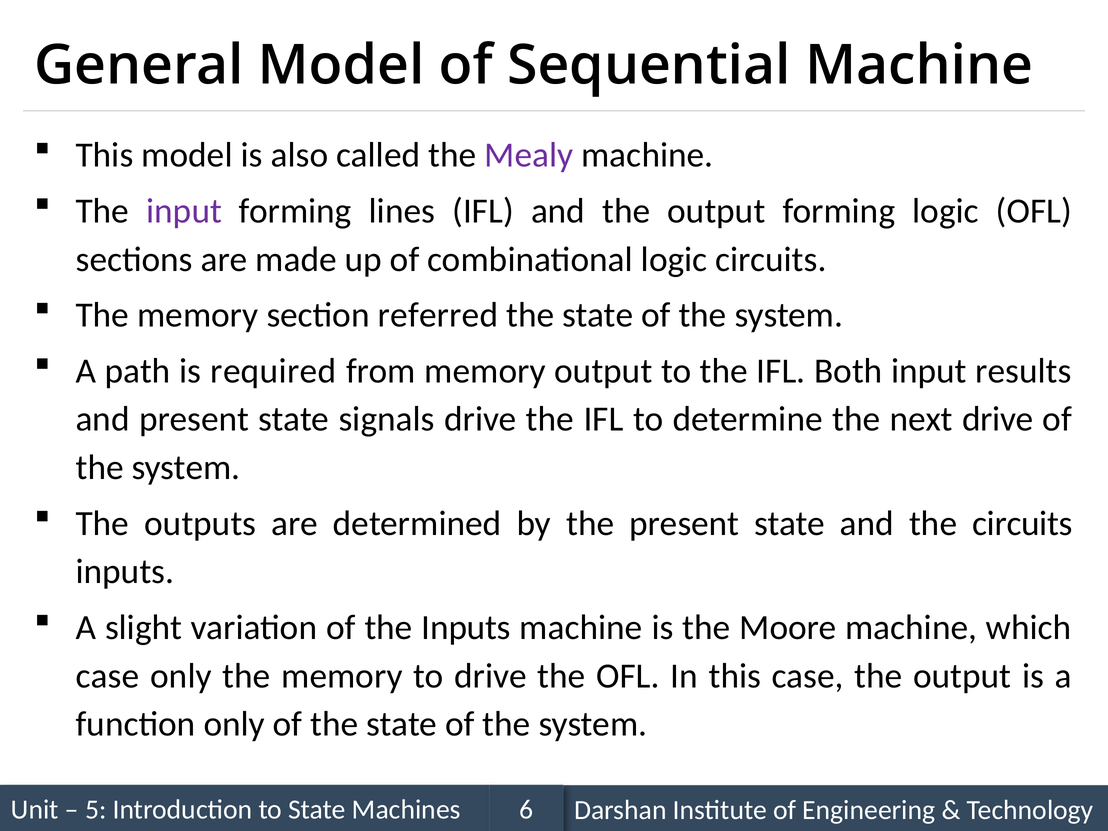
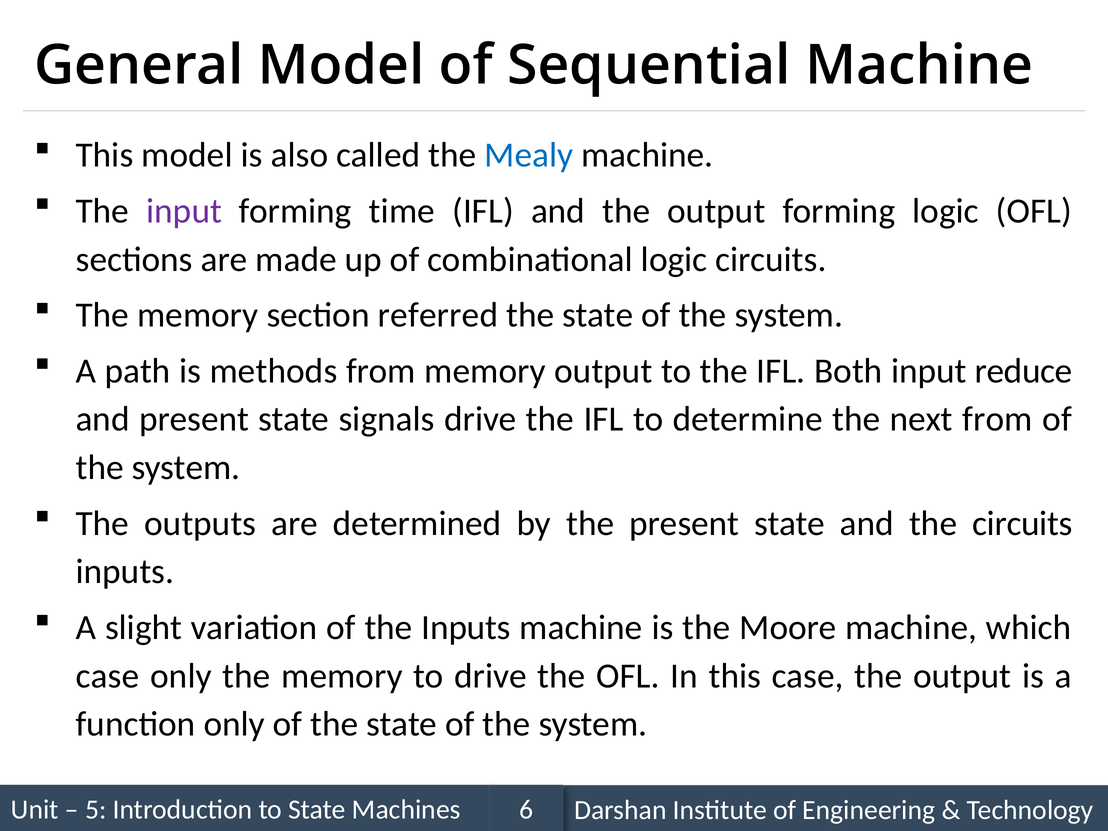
Mealy colour: purple -> blue (529, 155)
lines: lines -> time (402, 211)
required: required -> methods (274, 371)
results: results -> reduce (1024, 371)
next drive: drive -> from (997, 419)
